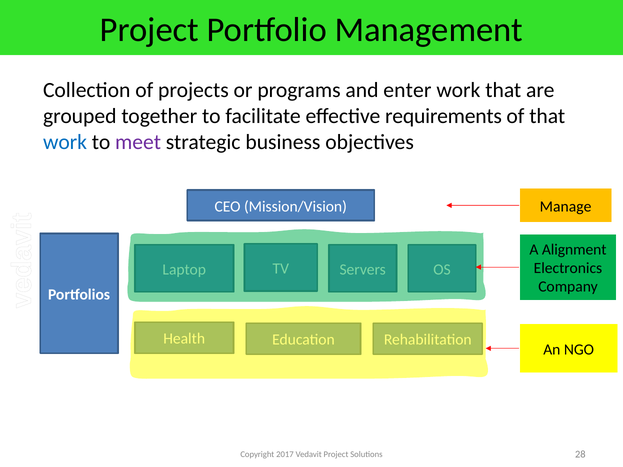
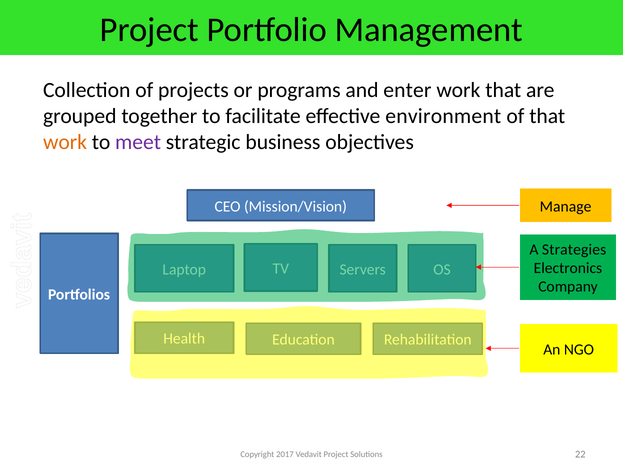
requirements: requirements -> environment (443, 116)
work colour: blue -> orange (65, 142)
Alignment: Alignment -> Strategies (574, 250)
28: 28 -> 22 (580, 455)
